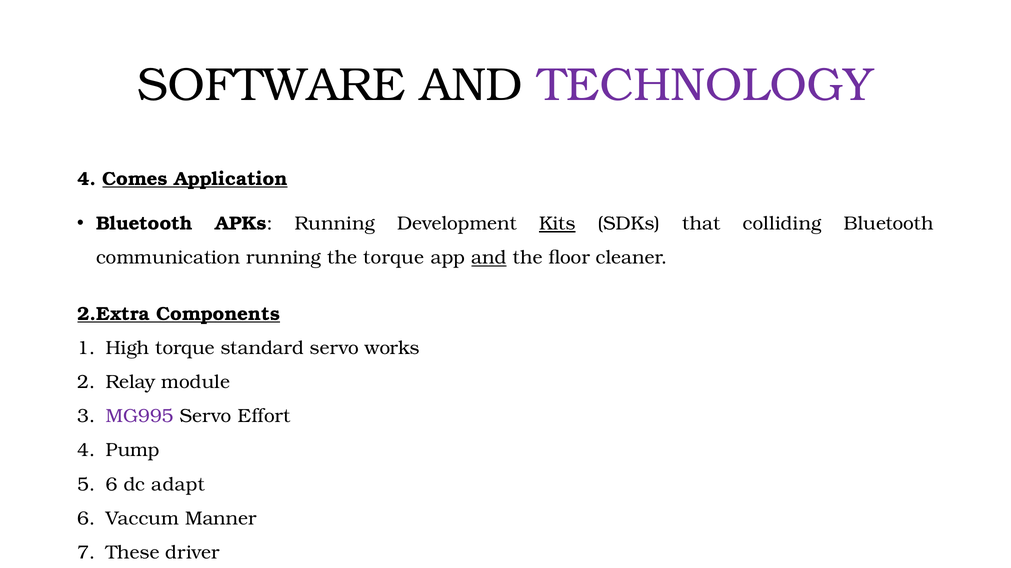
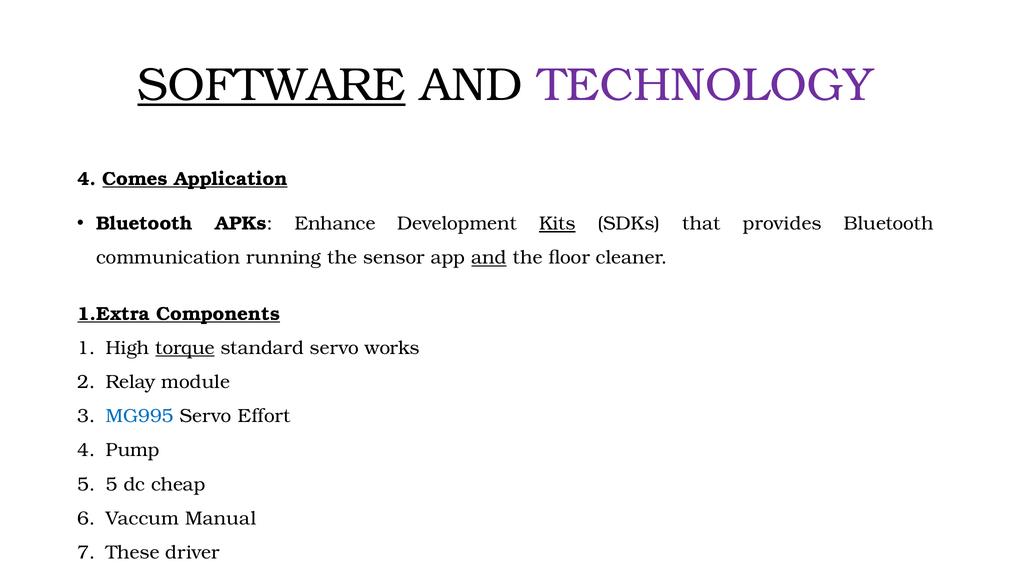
SOFTWARE underline: none -> present (271, 85)
APKs Running: Running -> Enhance (335, 224)
colliding: colliding -> provides (782, 224)
the torque: torque -> sensor (394, 258)
2.Extra: 2.Extra -> 1.Extra (114, 314)
torque underline: none -> present (185, 348)
MG995 colour: purple -> blue (140, 417)
6: 6 -> 5 (112, 485)
adapt: adapt -> cheap (178, 485)
Manner: Manner -> Manual (221, 519)
